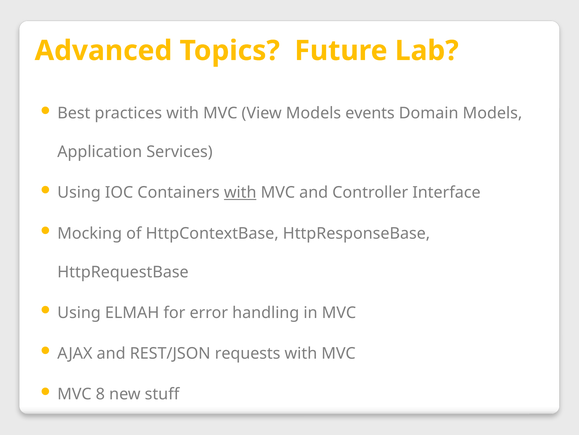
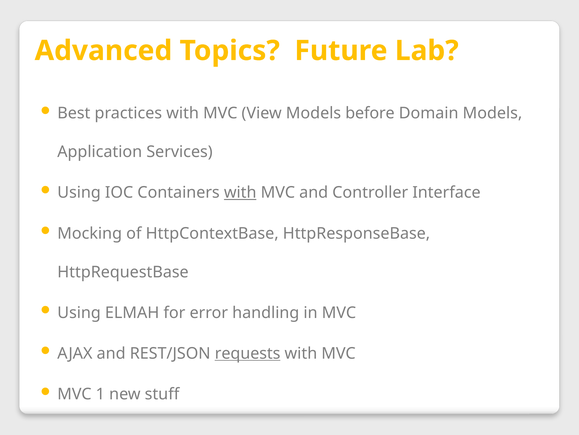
events: events -> before (370, 113)
requests underline: none -> present (248, 353)
8: 8 -> 1 (100, 393)
